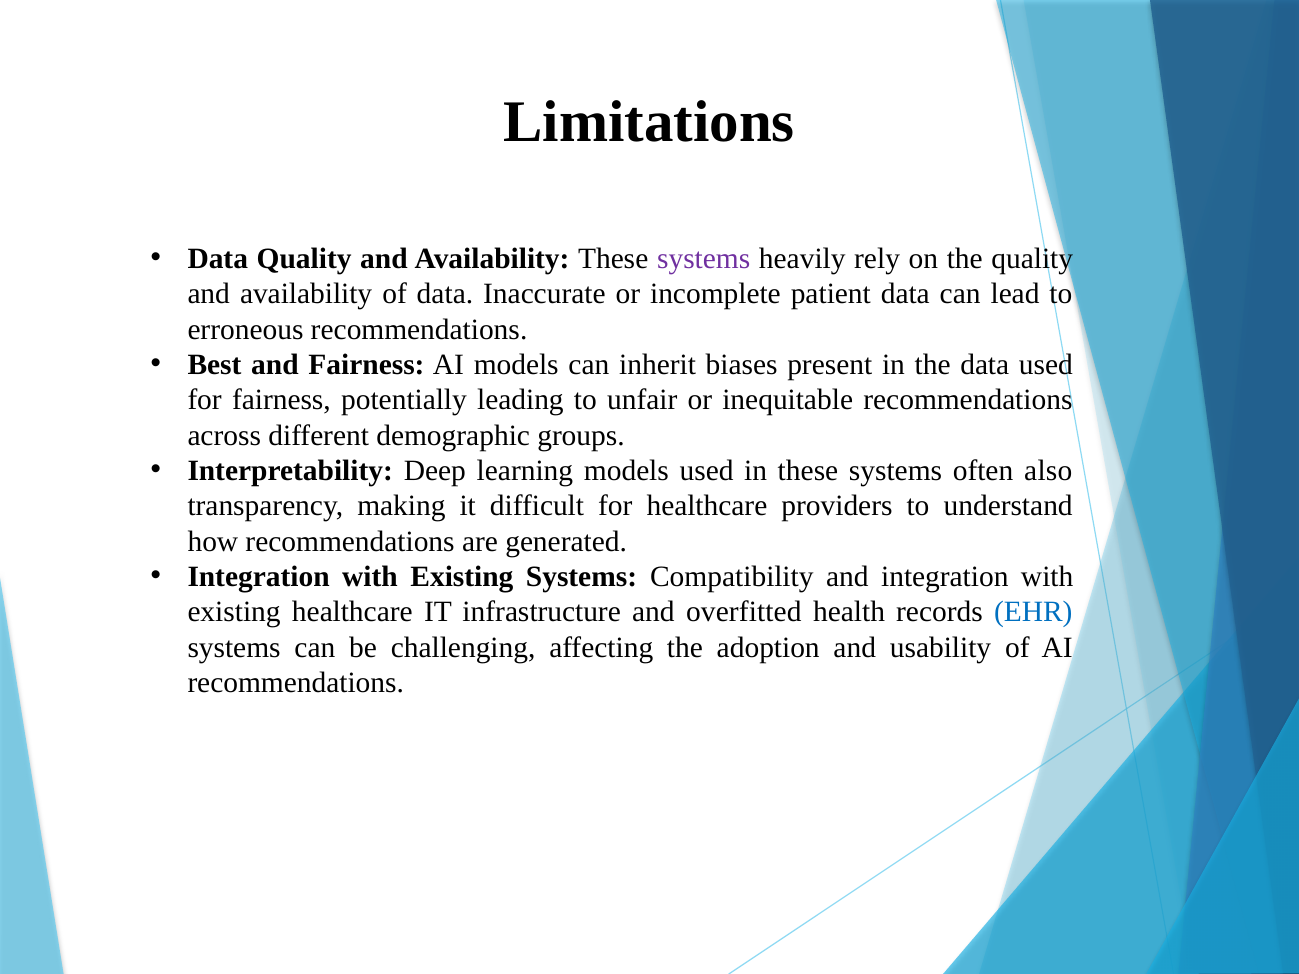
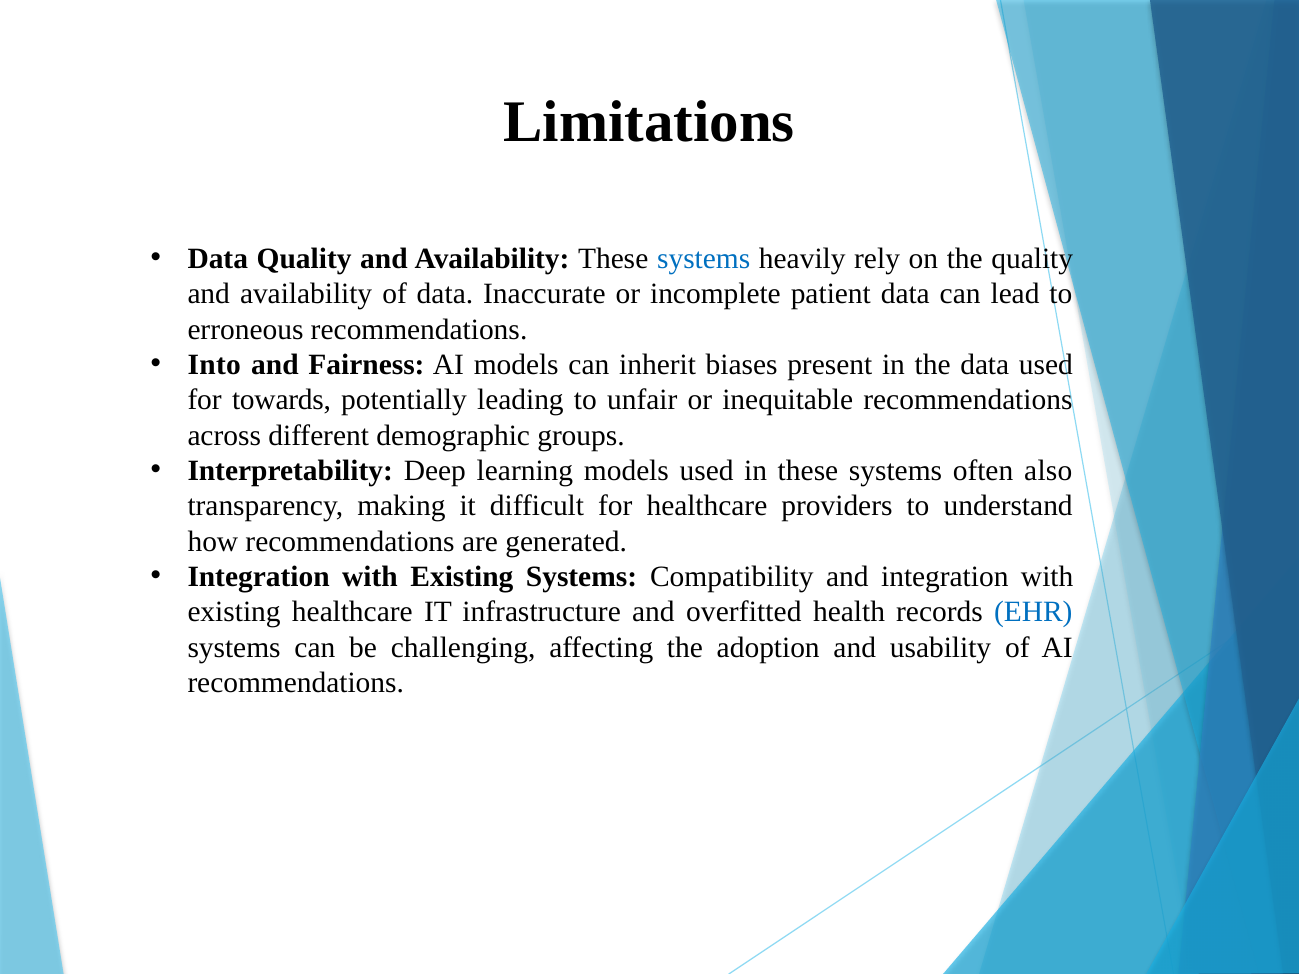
systems colour: purple -> blue (704, 259)
Best: Best -> Into (214, 365)
for fairness: fairness -> towards (282, 400)
